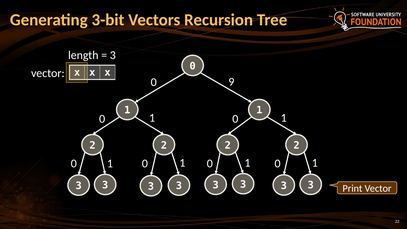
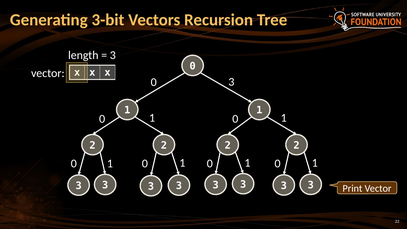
0 9: 9 -> 3 (231, 82)
